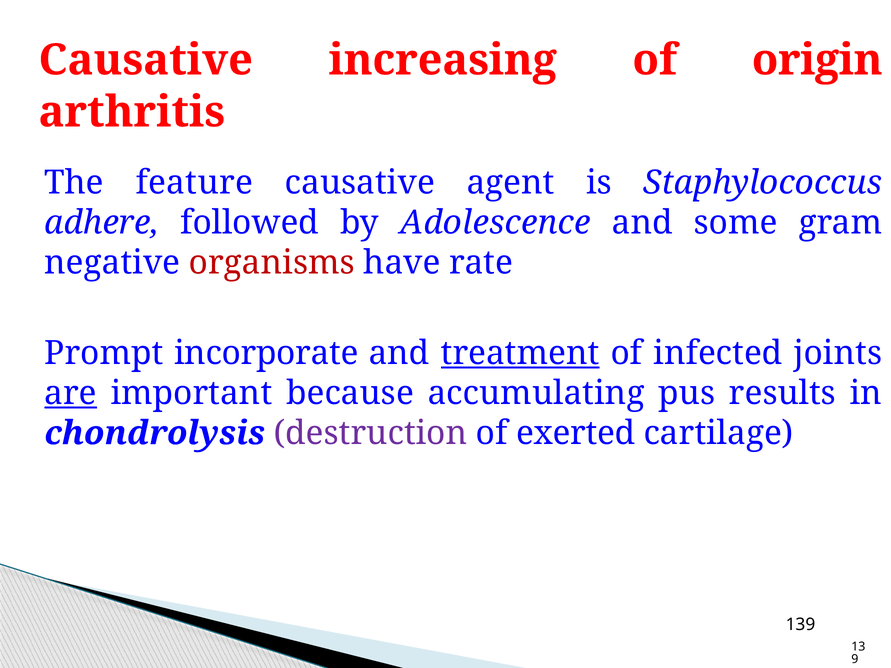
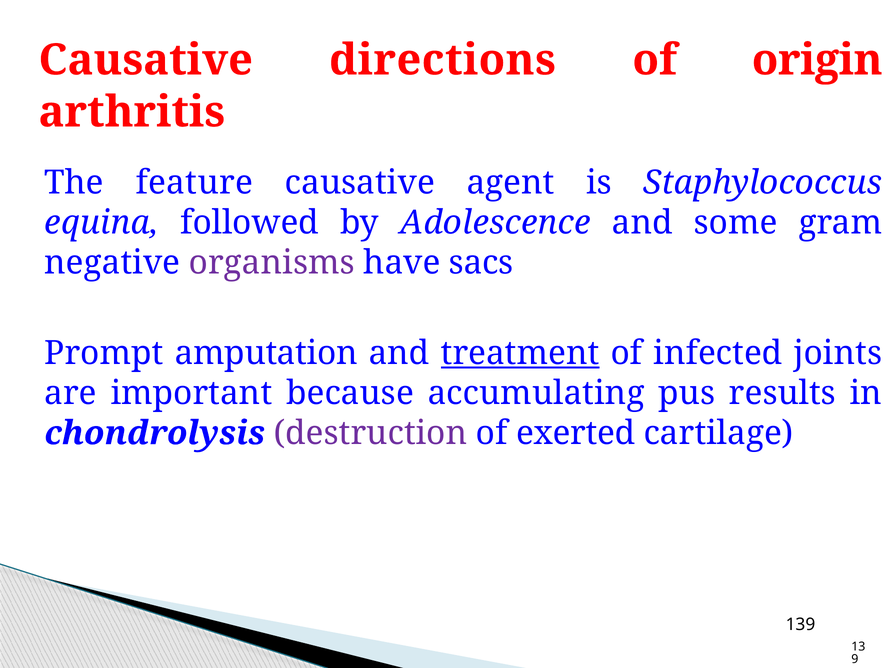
increasing: increasing -> directions (442, 60)
adhere: adhere -> equina (102, 223)
organisms colour: red -> purple (272, 263)
rate: rate -> sacs (481, 263)
incorporate: incorporate -> amputation (266, 353)
are underline: present -> none (71, 393)
